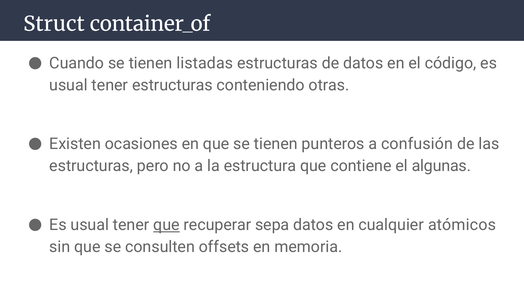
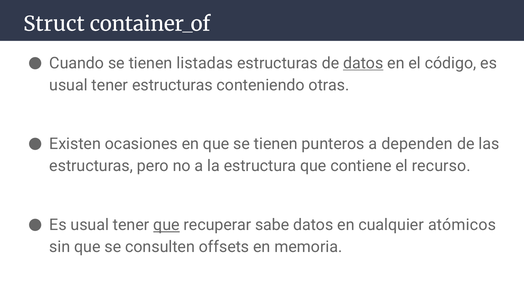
datos underline: none -> present (363, 63)
confusión: confusión -> dependen (417, 144)
algunas: algunas -> recurso (441, 166)
sepa: sepa -> sabe (272, 225)
